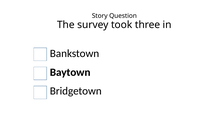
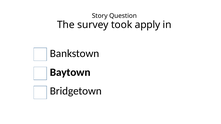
three: three -> apply (148, 25)
